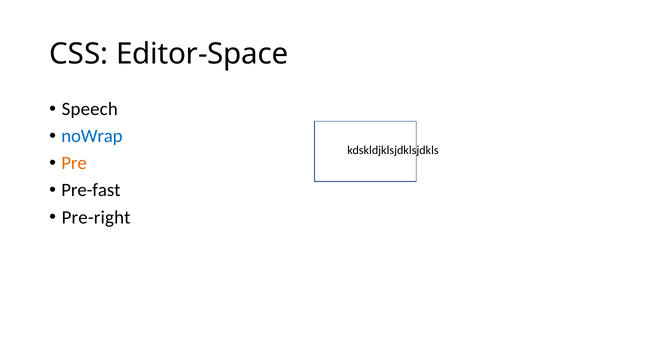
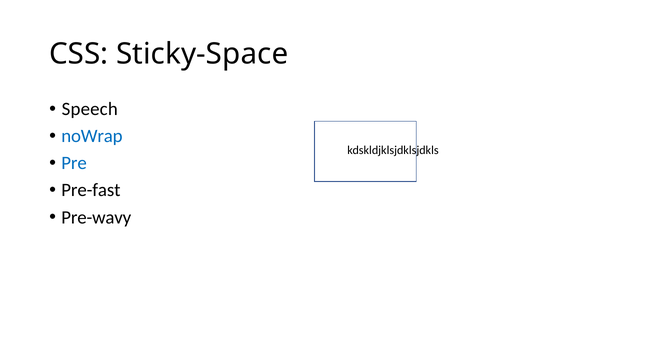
Editor-Space: Editor-Space -> Sticky-Space (202, 54)
Pre colour: orange -> blue (74, 163)
Pre-right: Pre-right -> Pre-wavy (96, 218)
